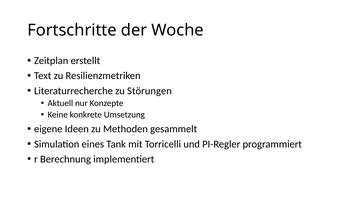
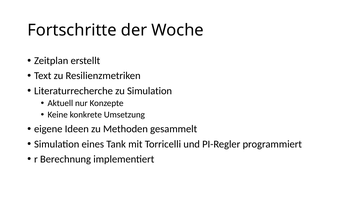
zu Störungen: Störungen -> Simulation (150, 91)
